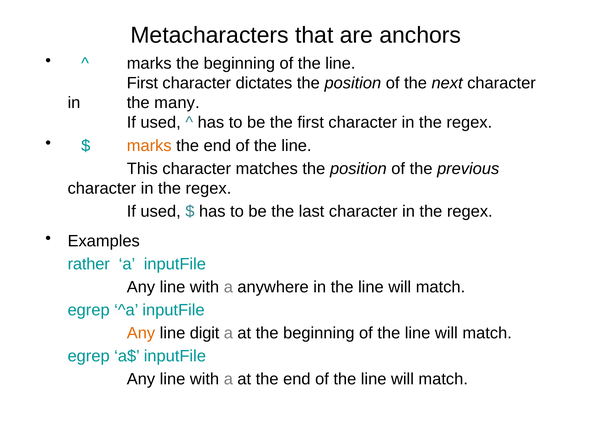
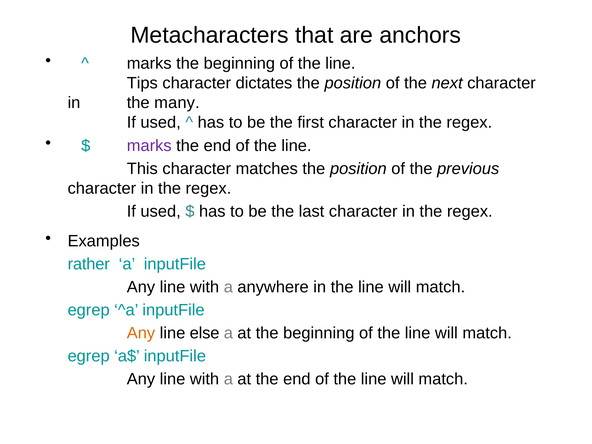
First: First -> Tips (142, 83)
marks colour: orange -> purple (149, 146)
digit: digit -> else (205, 333)
